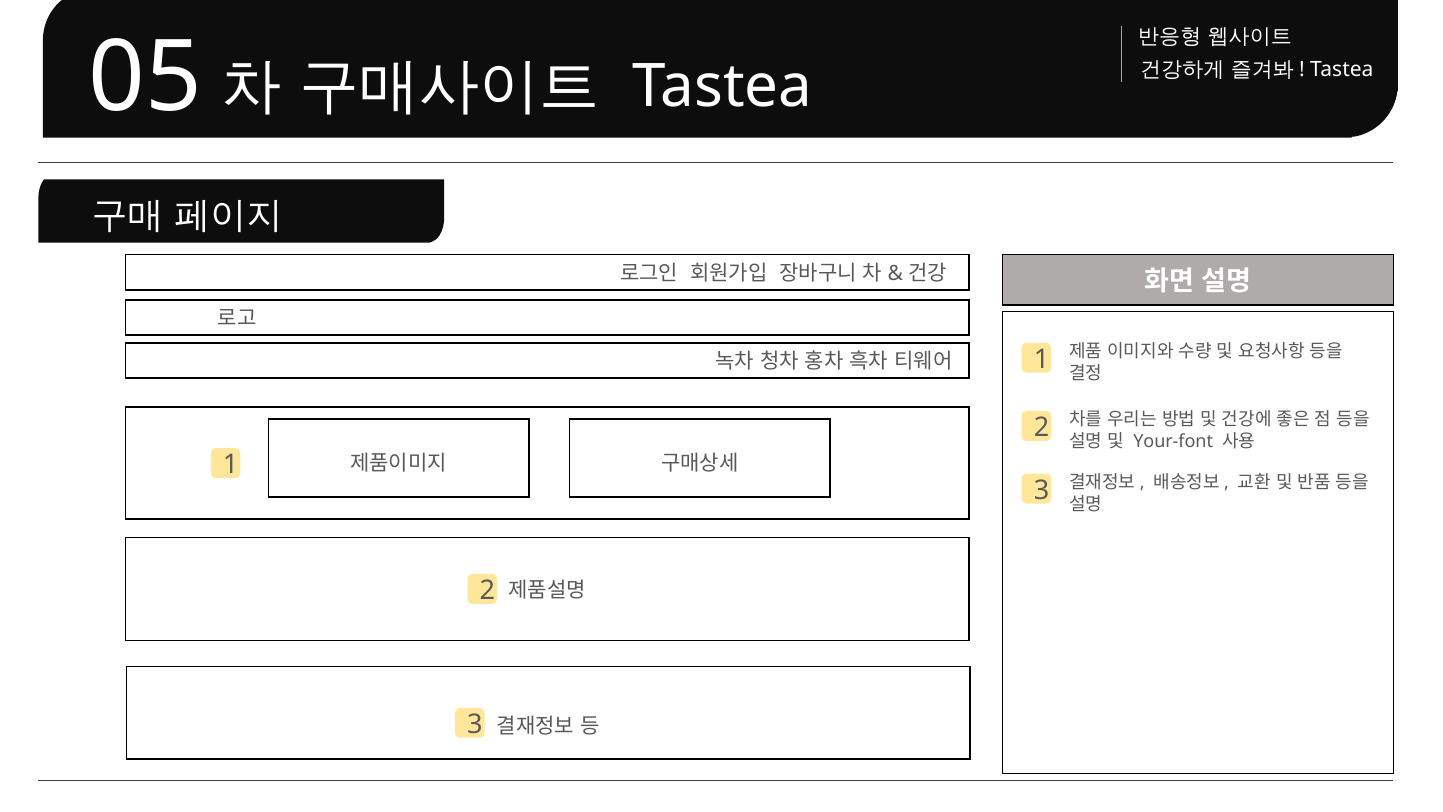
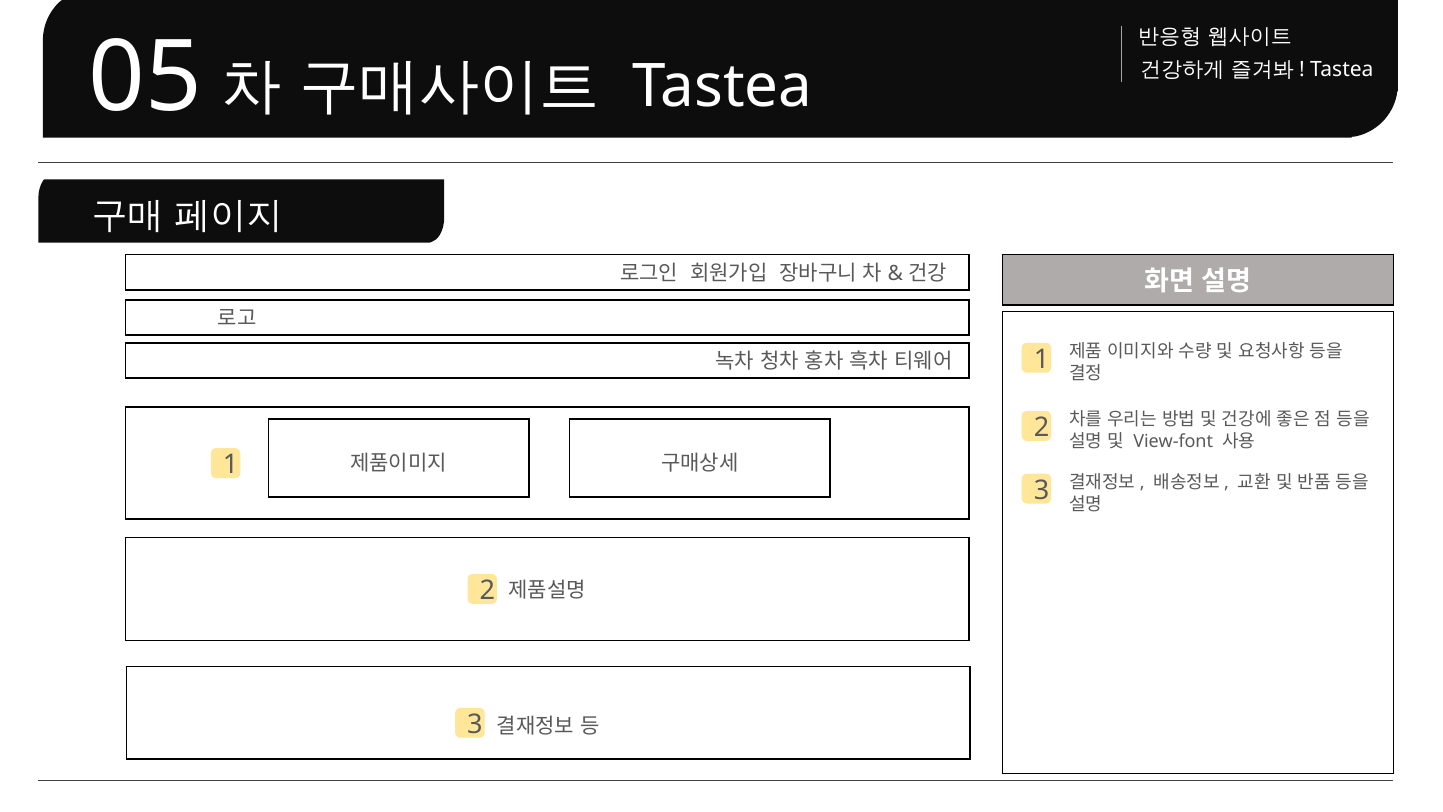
Your-font: Your-font -> View-font (1173, 441)
